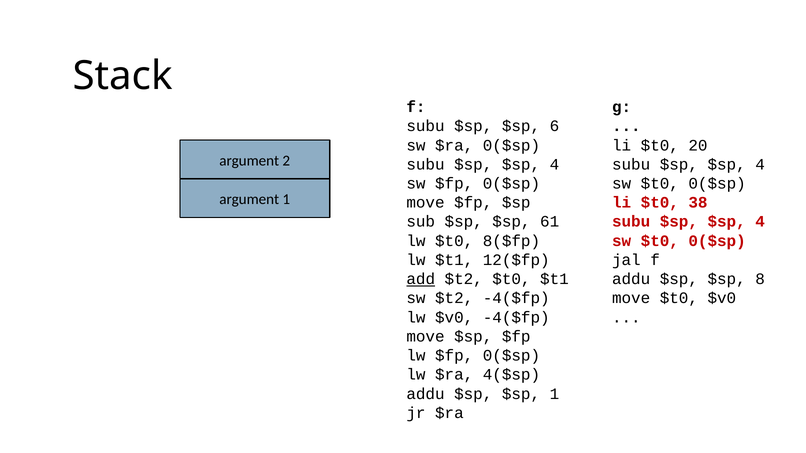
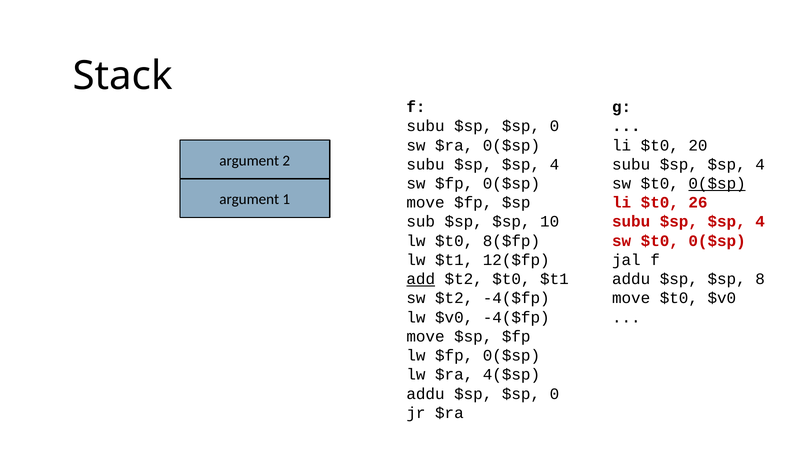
subu $sp $sp 6: 6 -> 0 (554, 126)
0($sp underline: none -> present (717, 184)
38: 38 -> 26 (698, 203)
61: 61 -> 10 (550, 222)
addu $sp $sp 1: 1 -> 0 (554, 394)
